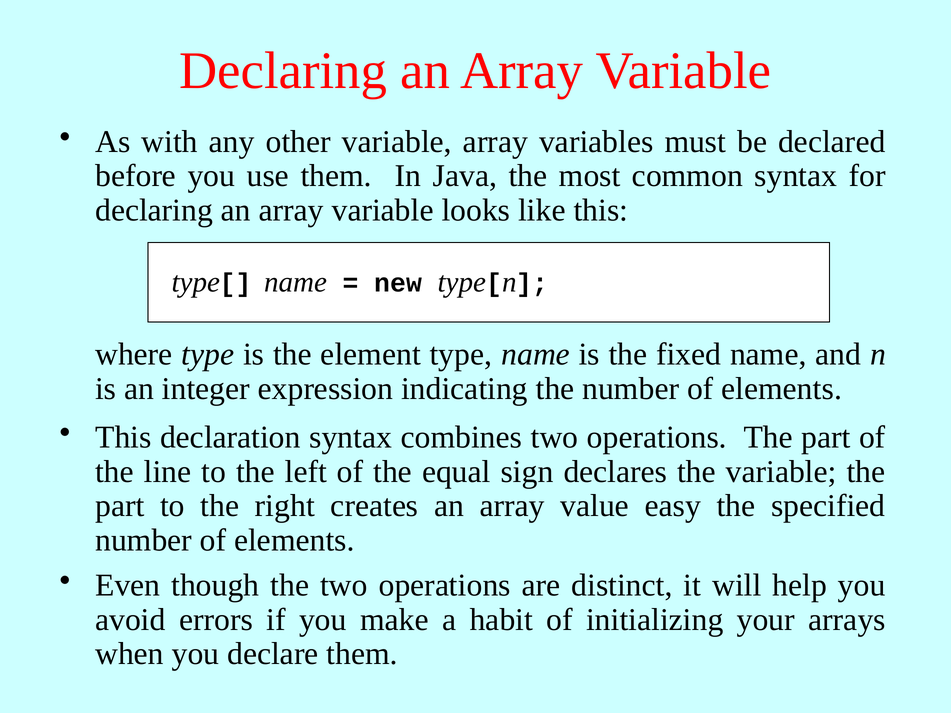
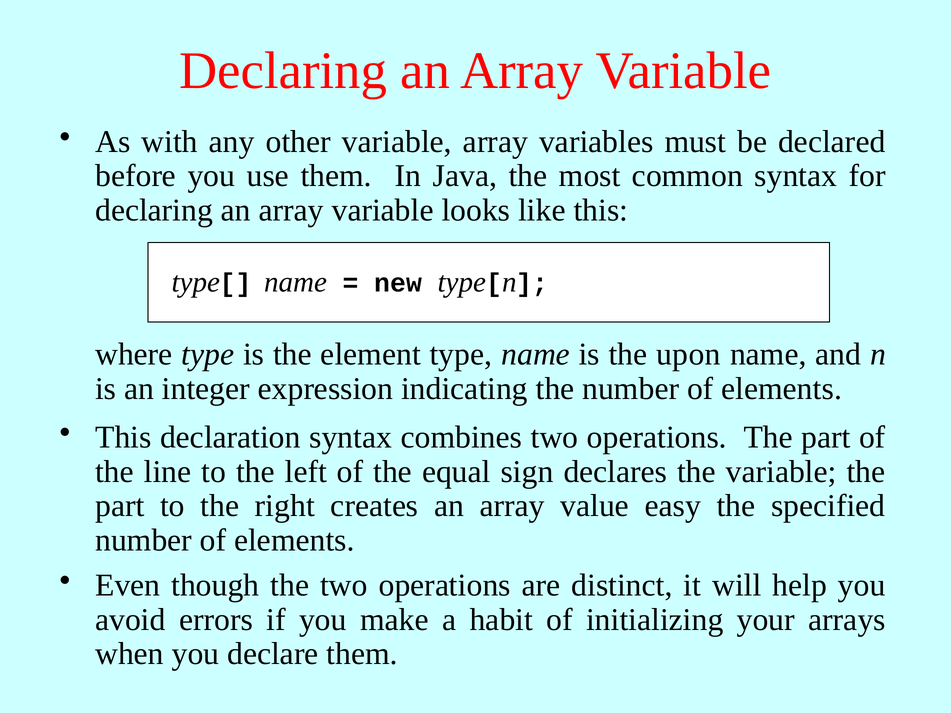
fixed: fixed -> upon (688, 354)
